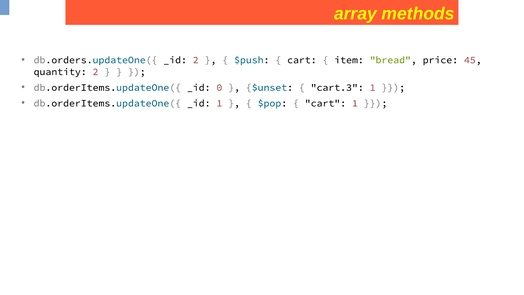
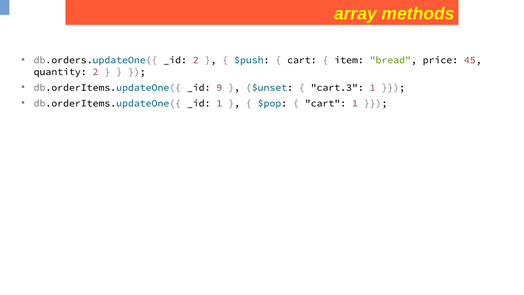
0: 0 -> 9 (219, 87)
